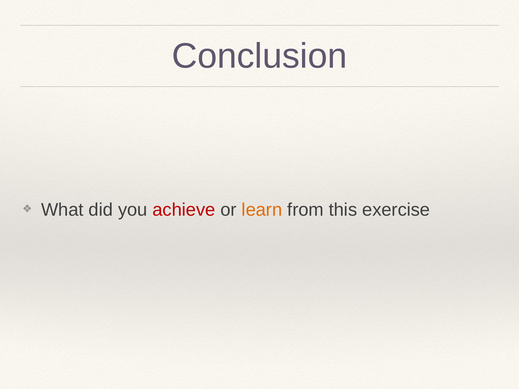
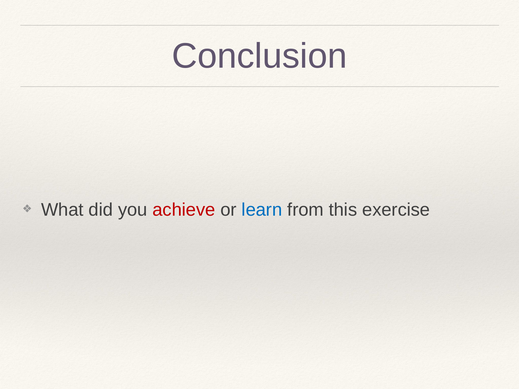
learn colour: orange -> blue (262, 210)
